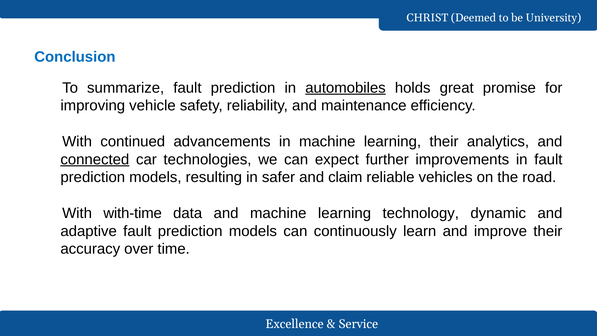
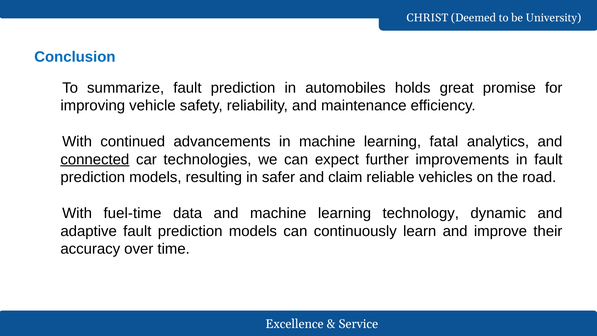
automobiles underline: present -> none (345, 88)
learning their: their -> fatal (444, 141)
with-time: with-time -> fuel-time (132, 213)
